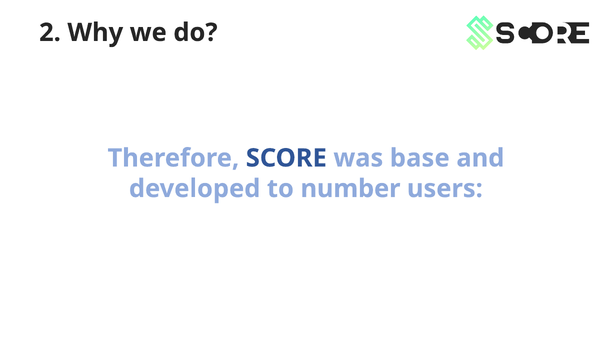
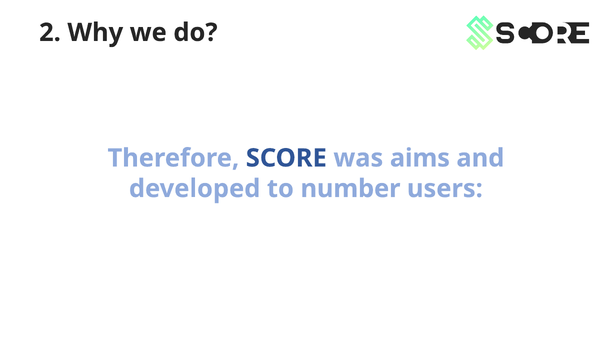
base: base -> aims (420, 158)
